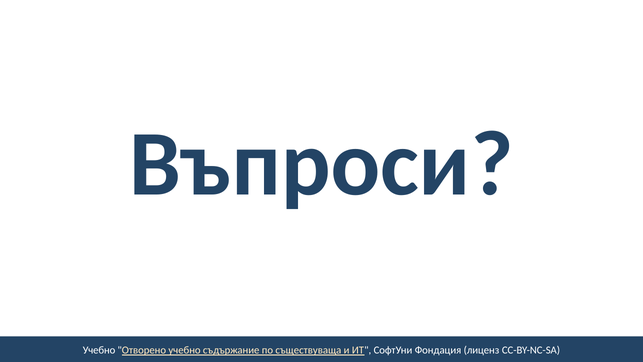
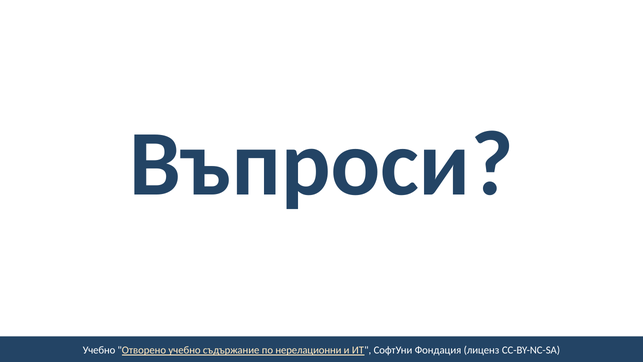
съществуваща: съществуваща -> нерелационни (308, 350)
